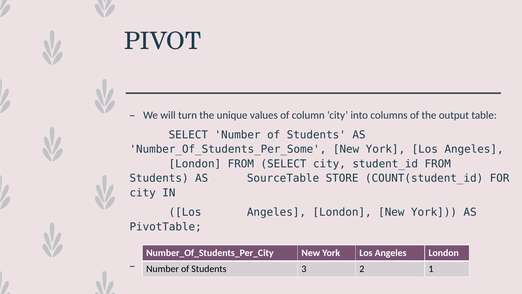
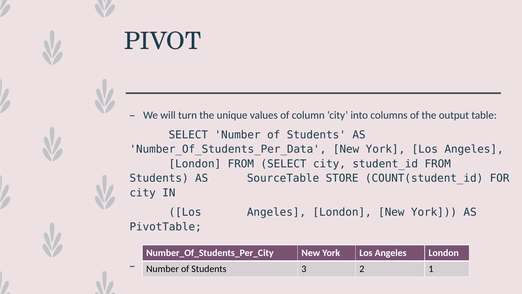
Number_Of_Students_Per_Some: Number_Of_Students_Per_Some -> Number_Of_Students_Per_Data (228, 149)
